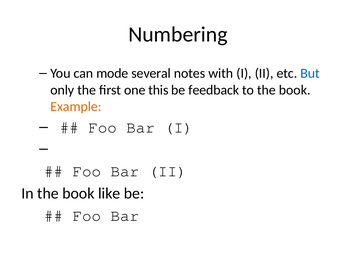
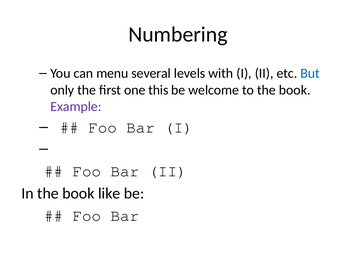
mode: mode -> menu (112, 73)
notes: notes -> levels (190, 73)
feedback: feedback -> welcome (214, 90)
Example colour: orange -> purple (76, 107)
